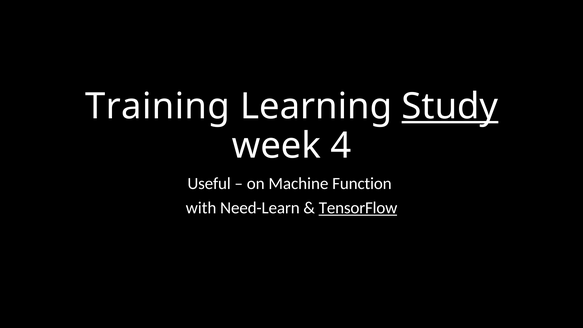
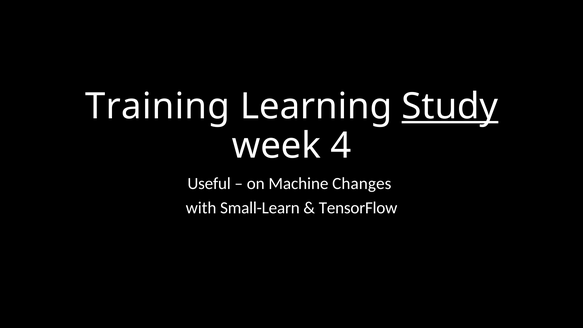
Function: Function -> Changes (362, 183)
Need-Learn: Need-Learn -> Small-Learn (260, 208)
TensorFlow underline: present -> none (358, 208)
